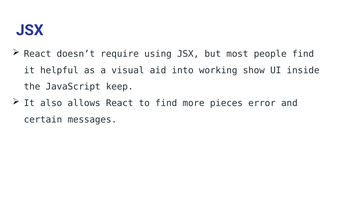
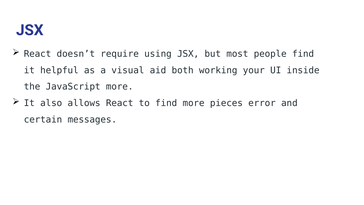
into: into -> both (183, 70)
show: show -> your (254, 70)
JavaScript keep: keep -> more (120, 87)
